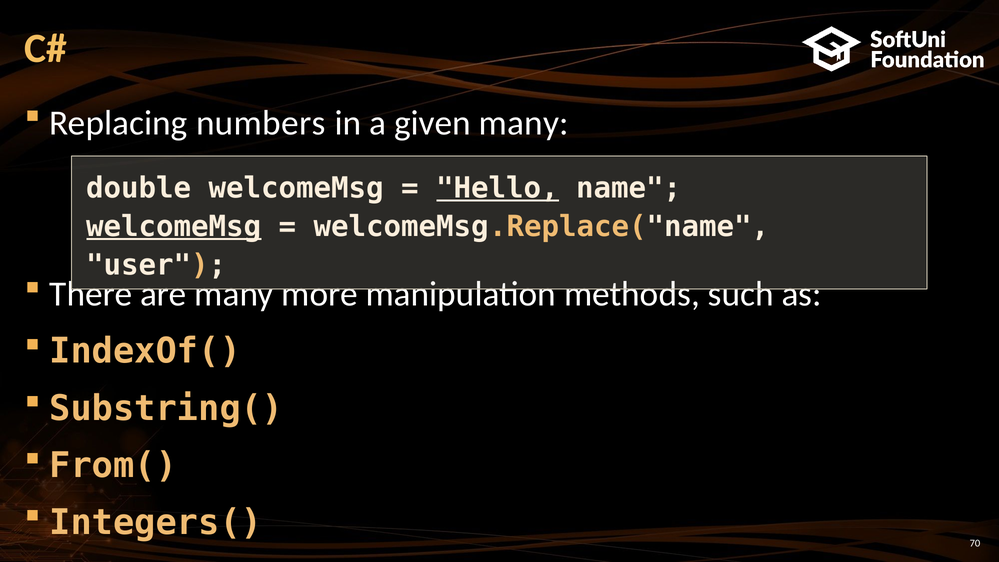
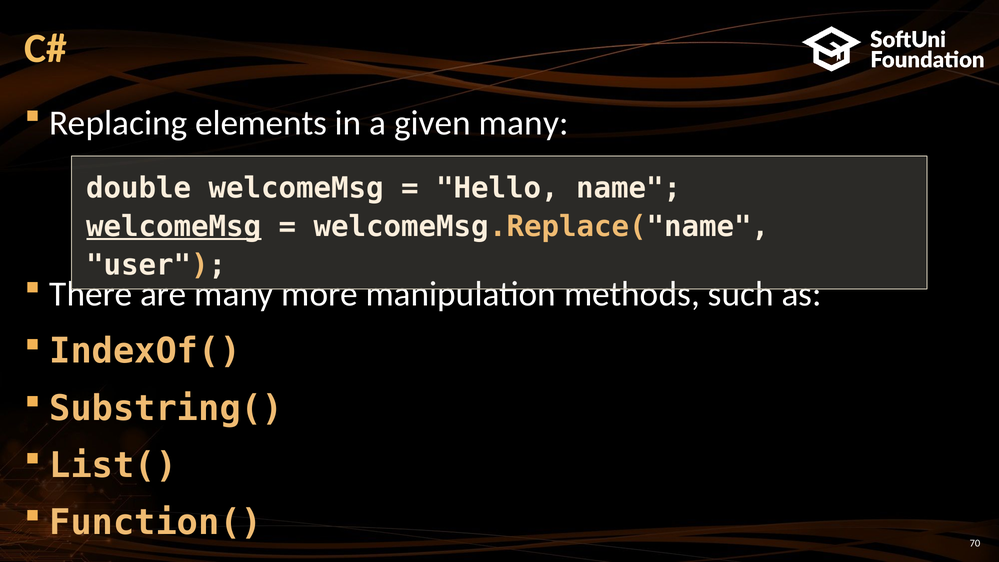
numbers: numbers -> elements (261, 123)
Hello underline: present -> none (498, 188)
From(: From( -> List( (113, 465)
Integers(: Integers( -> Function( (156, 523)
